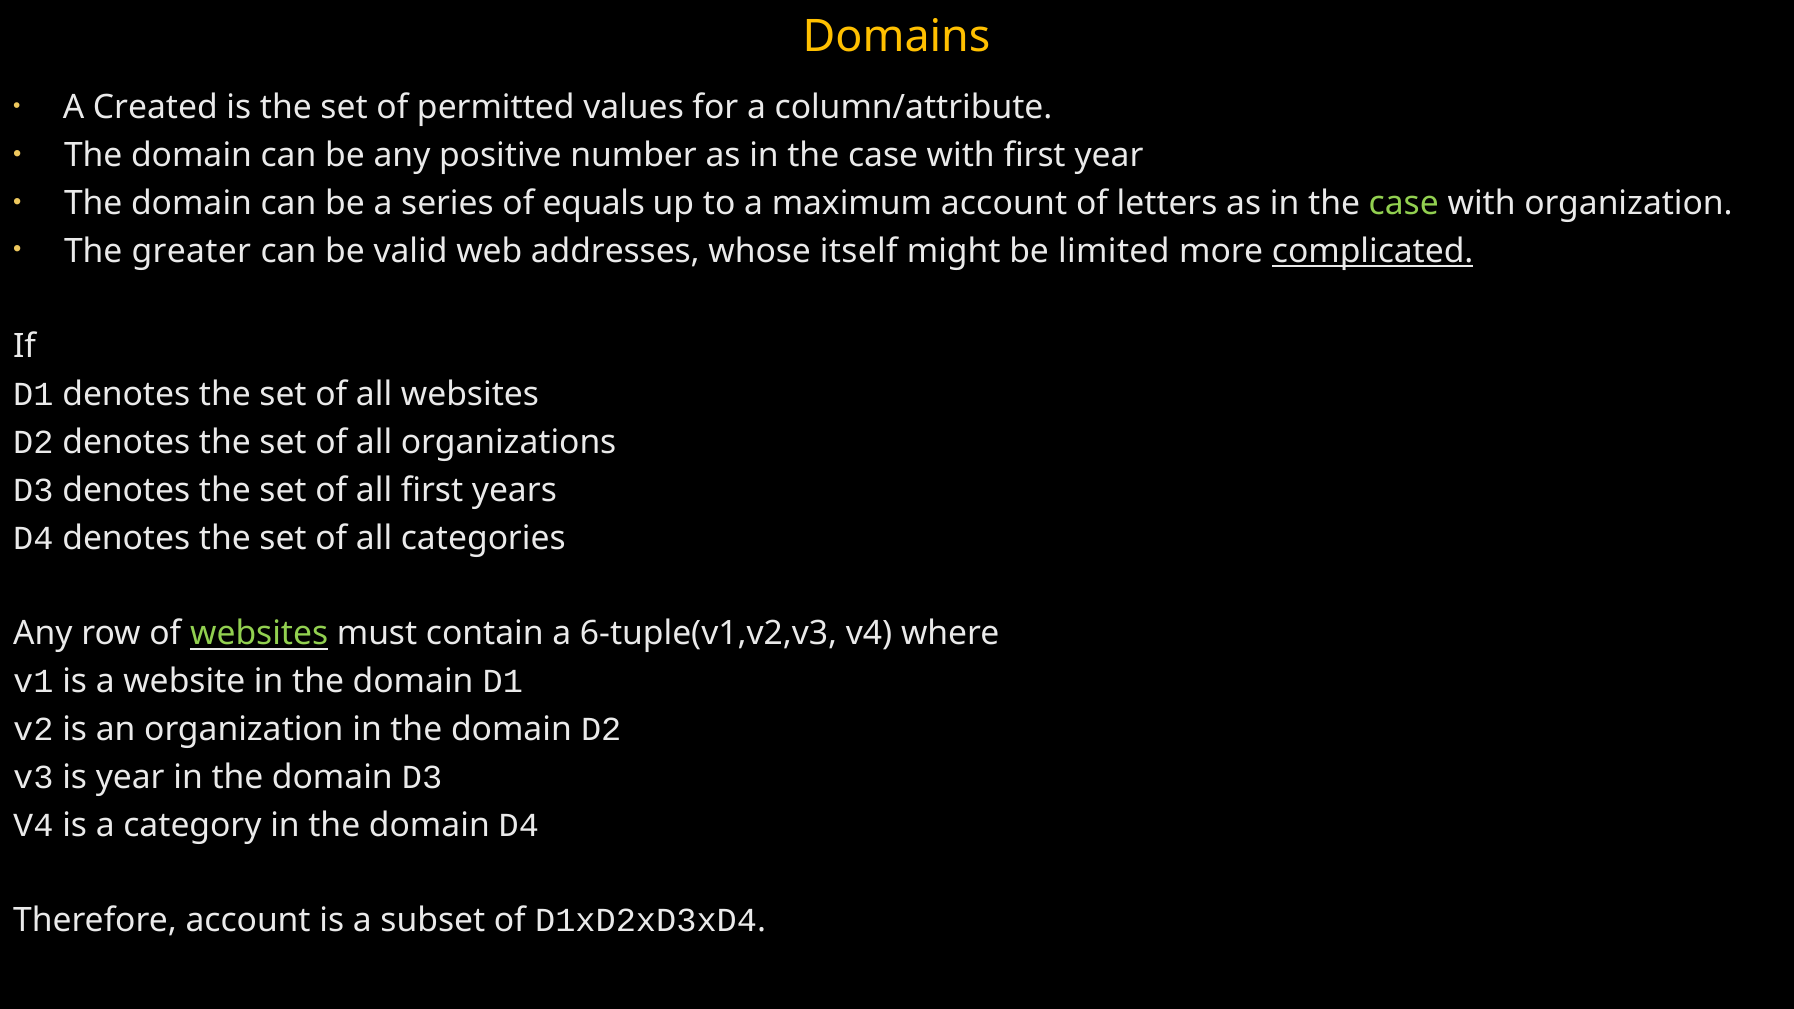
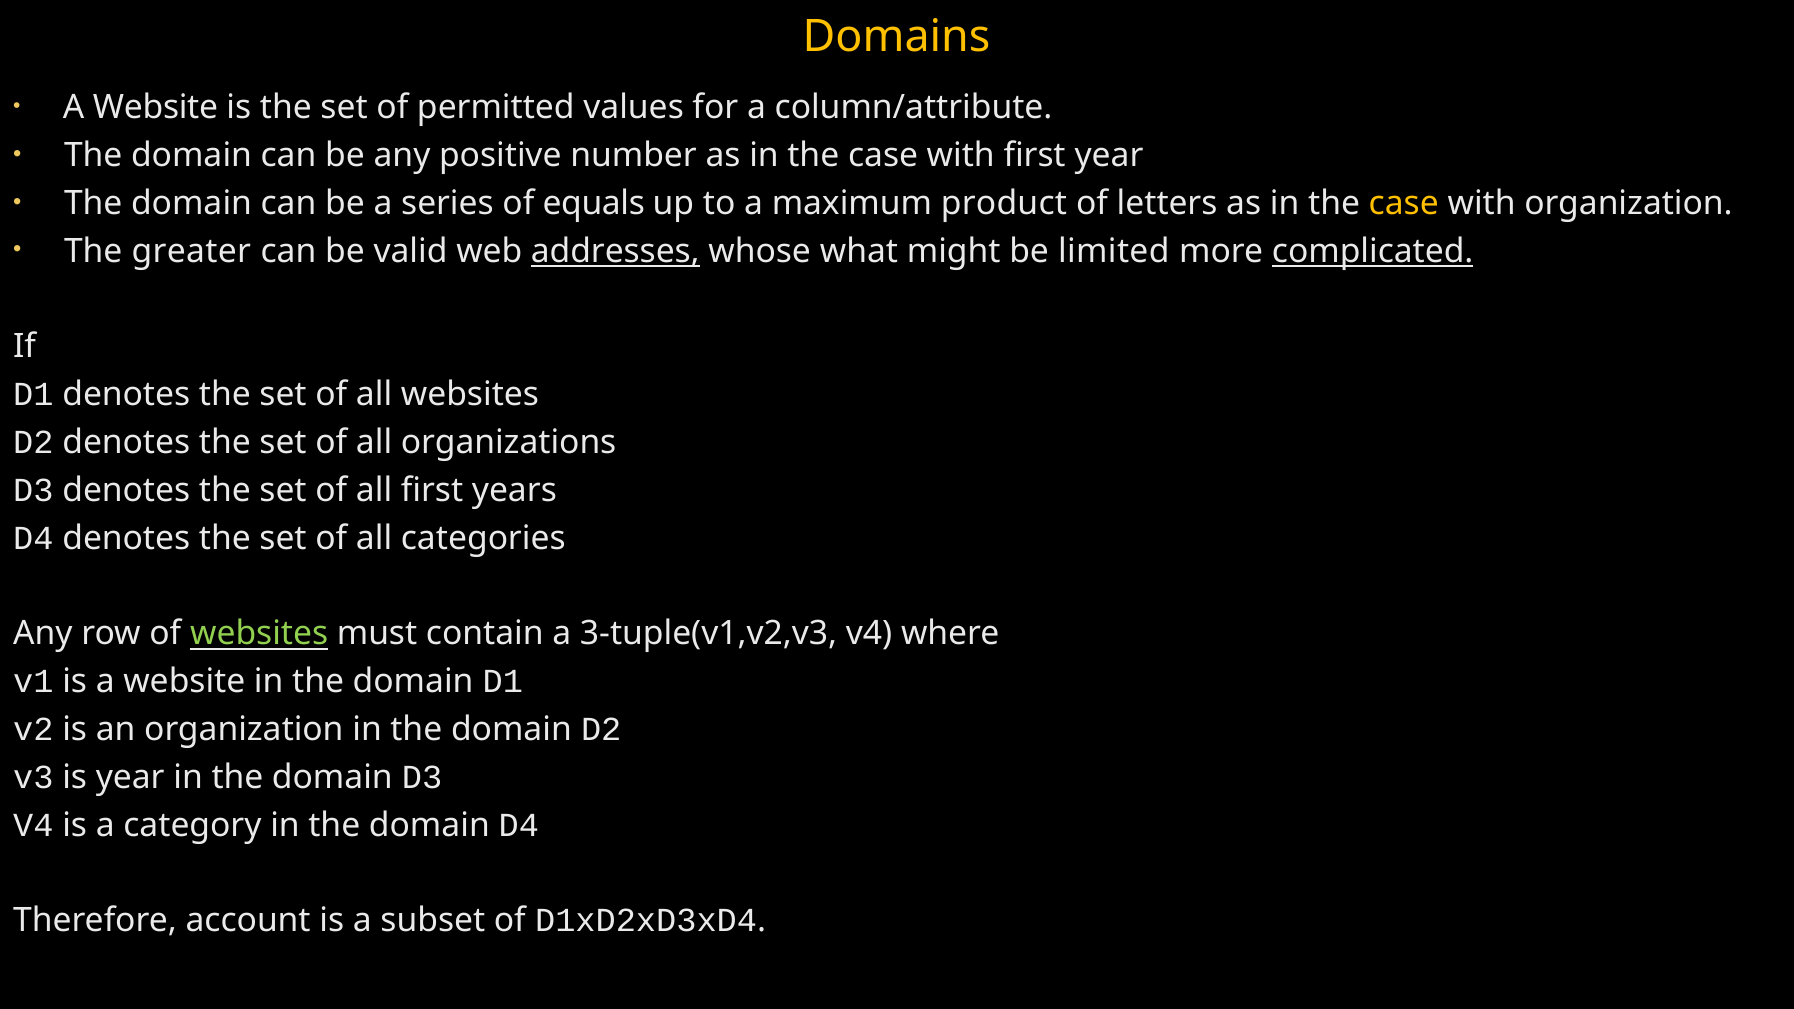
Created: Created -> Website (155, 108)
maximum account: account -> product (1004, 203)
case colour: light green -> yellow (1404, 203)
addresses underline: none -> present (615, 251)
itself: itself -> what (859, 251)
6-tuple(v1,v2,v3: 6-tuple(v1,v2,v3 -> 3-tuple(v1,v2,v3 (709, 634)
